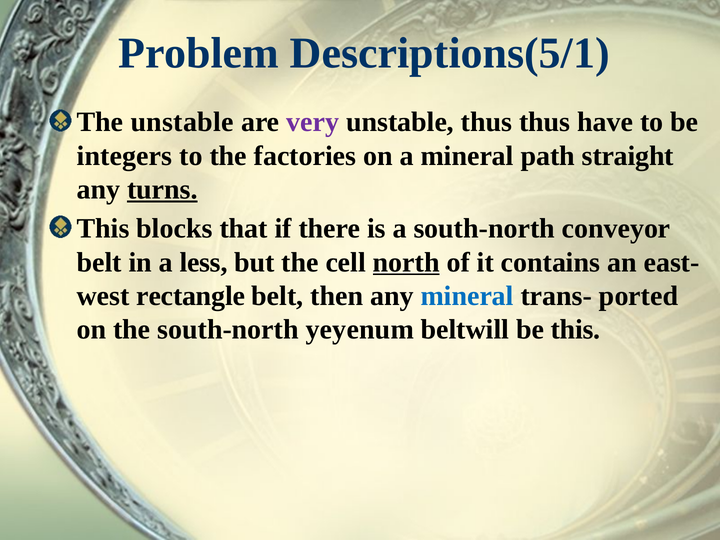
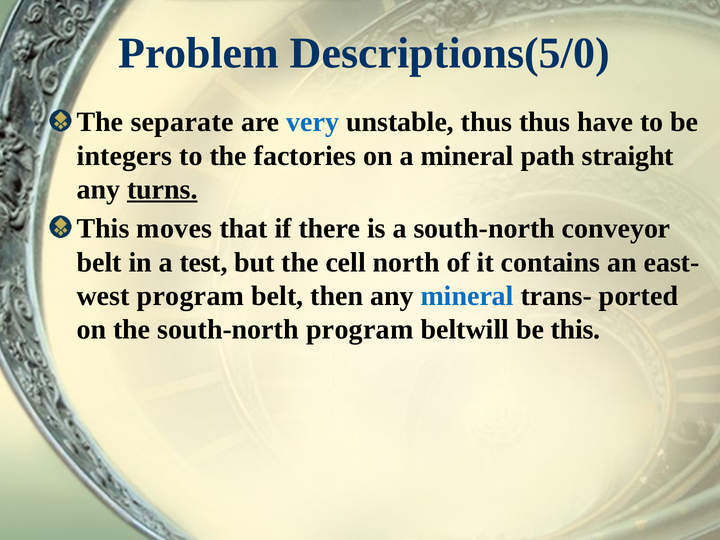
Descriptions(5/1: Descriptions(5/1 -> Descriptions(5/0 (450, 53)
The unstable: unstable -> separate (182, 122)
very colour: purple -> blue (313, 122)
blocks: blocks -> moves (174, 229)
less: less -> test (204, 262)
north underline: present -> none (406, 262)
rectangle: rectangle -> program (191, 296)
south-north yeyenum: yeyenum -> program (360, 330)
